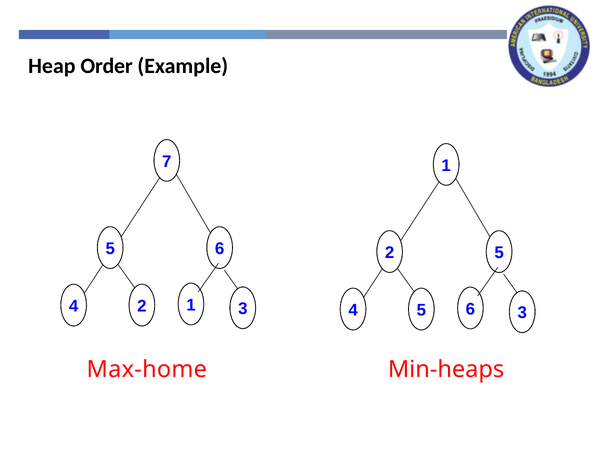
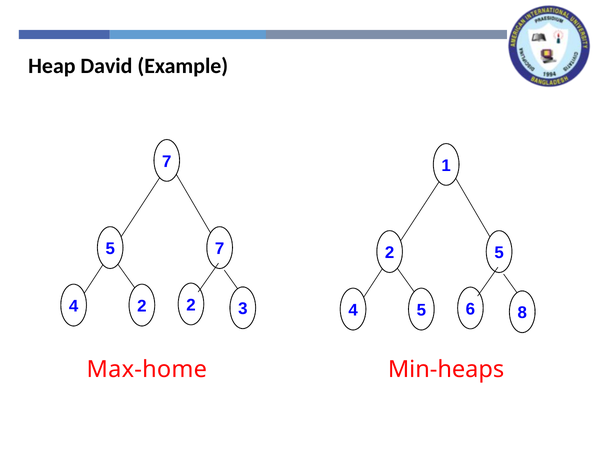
Order: Order -> David (106, 66)
6: 6 -> 7 (220, 249)
2 1: 1 -> 2 (191, 305)
6 3: 3 -> 8 (522, 313)
